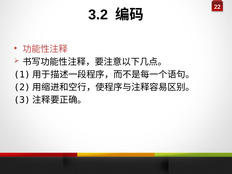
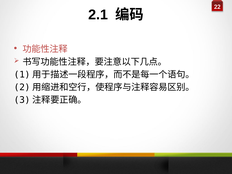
3.2: 3.2 -> 2.1 (98, 15)
